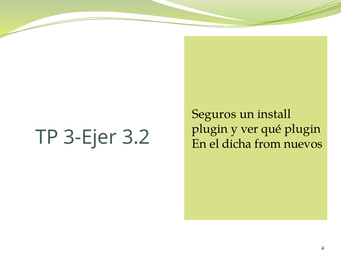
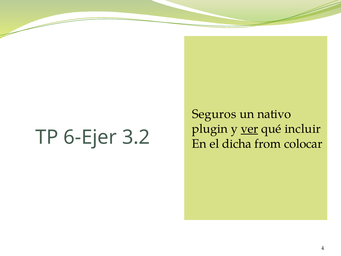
install: install -> nativo (274, 114)
ver underline: none -> present (250, 129)
qué plugin: plugin -> incluir (303, 129)
3-Ejer: 3-Ejer -> 6-Ejer (90, 137)
nuevos: nuevos -> colocar (303, 144)
